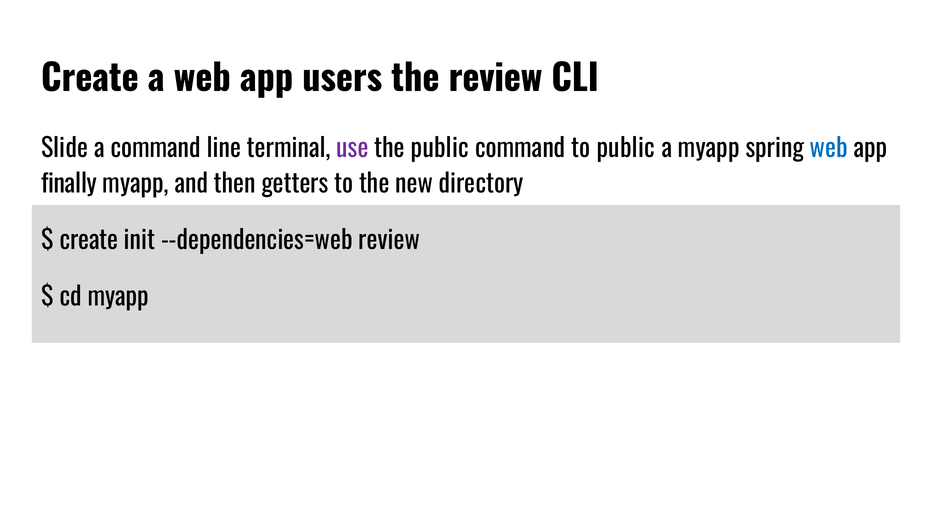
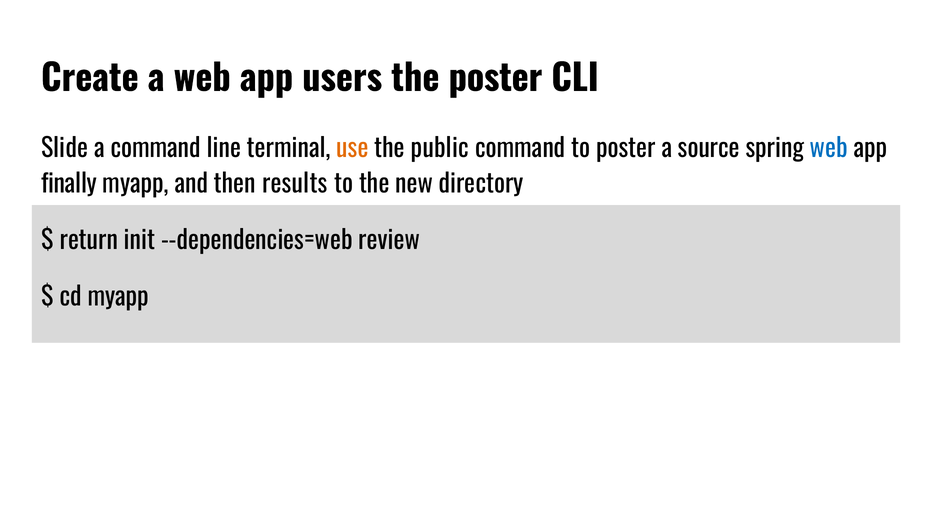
the review: review -> poster (496, 79)
use colour: purple -> orange (353, 149)
to public: public -> poster (626, 149)
a myapp: myapp -> source (709, 149)
getters: getters -> results (295, 185)
create: create -> return (89, 241)
